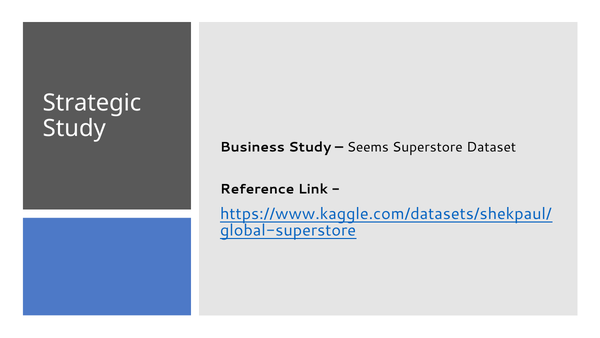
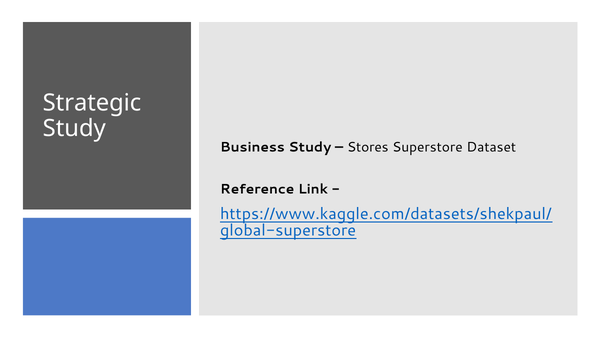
Seems: Seems -> Stores (368, 147)
